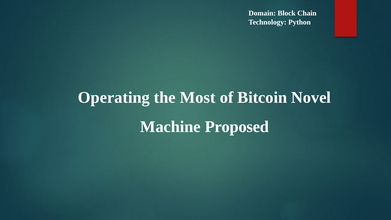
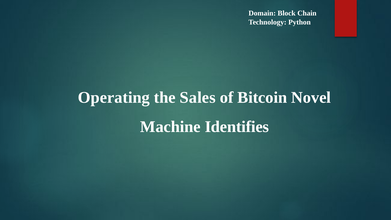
Most: Most -> Sales (198, 98)
Proposed: Proposed -> Identifies (237, 127)
